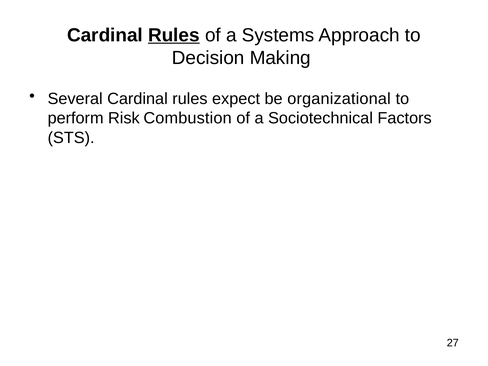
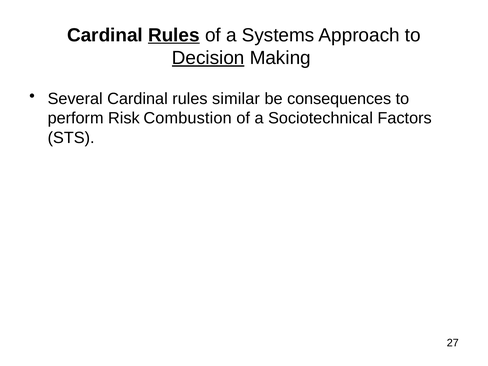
Decision underline: none -> present (208, 58)
expect: expect -> similar (236, 99)
organizational: organizational -> consequences (339, 99)
